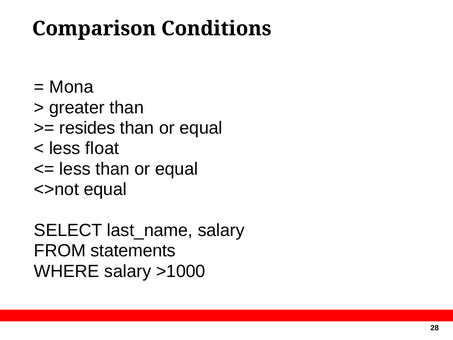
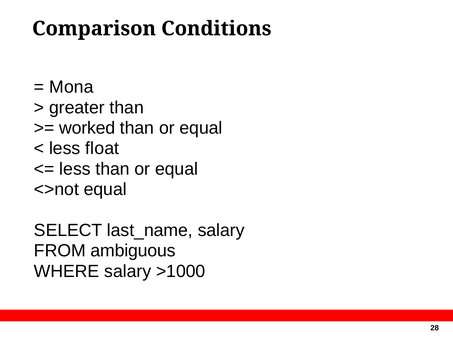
resides: resides -> worked (87, 128)
statements: statements -> ambiguous (133, 251)
